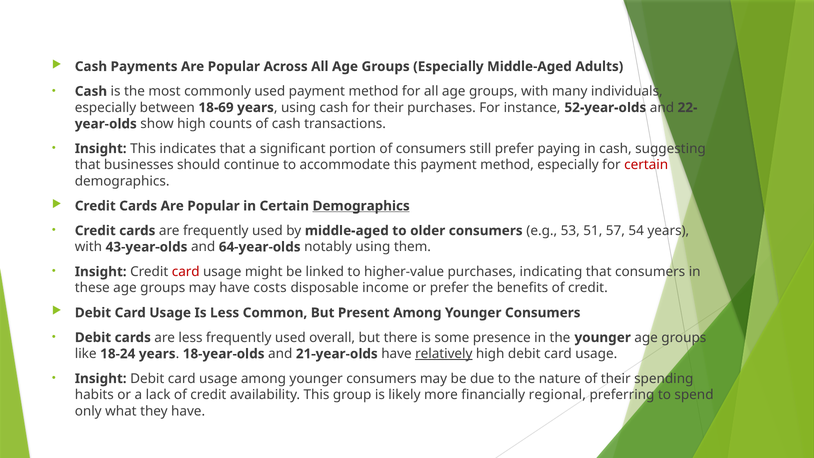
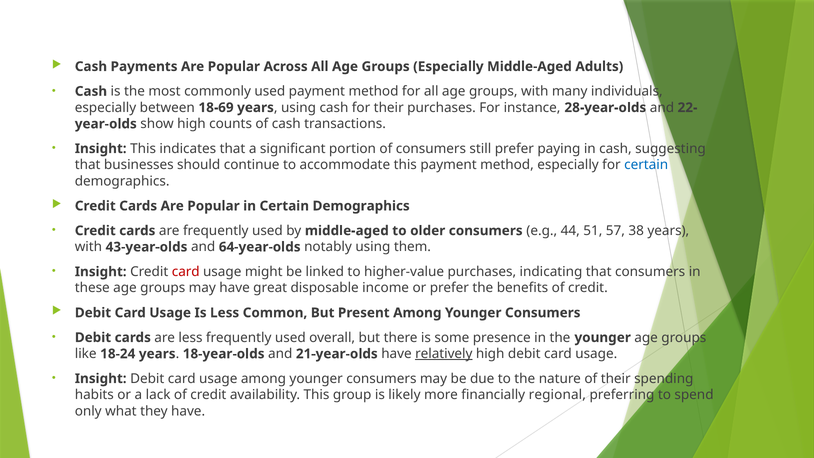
52-year-olds: 52-year-olds -> 28-year-olds (605, 108)
certain colour: red -> blue (646, 165)
Demographics underline: present -> none (361, 206)
53: 53 -> 44 (570, 231)
54: 54 -> 38 (636, 231)
costs: costs -> great (270, 288)
